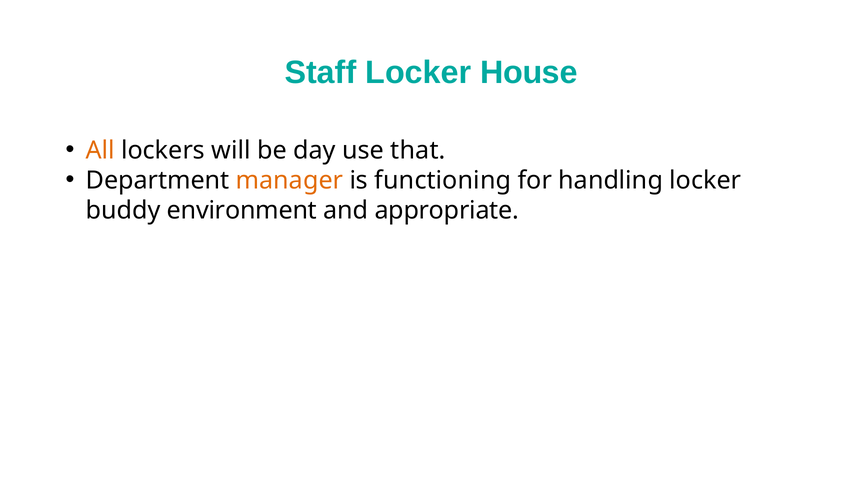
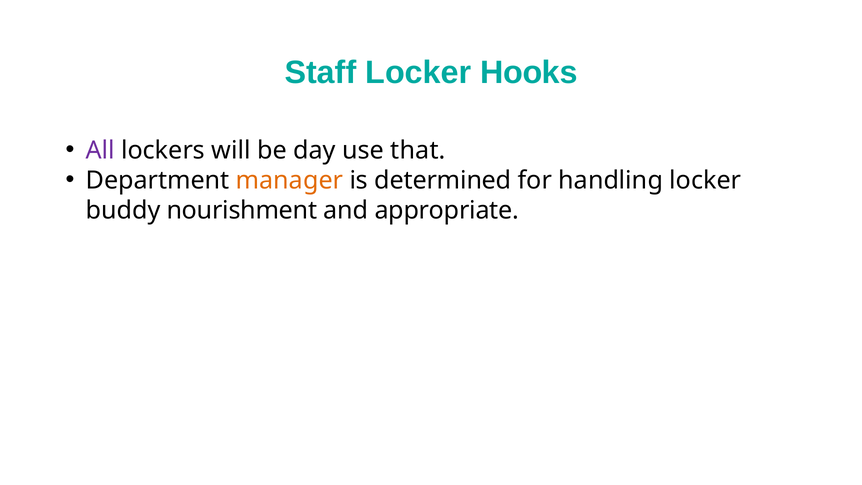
House: House -> Hooks (529, 72)
All colour: orange -> purple (100, 150)
functioning: functioning -> determined (443, 180)
environment: environment -> nourishment (242, 211)
